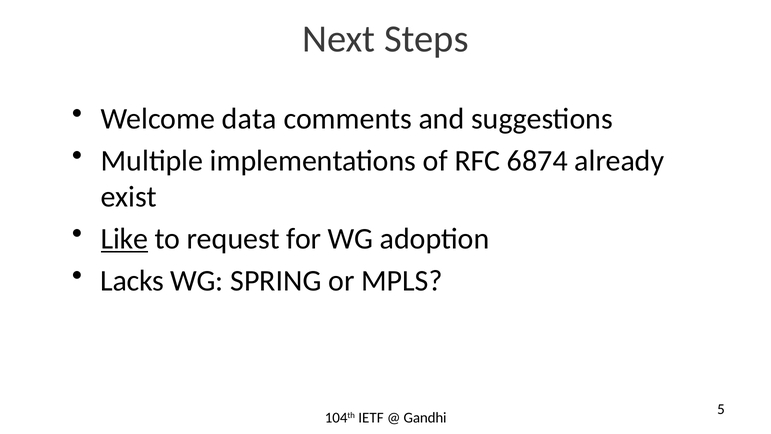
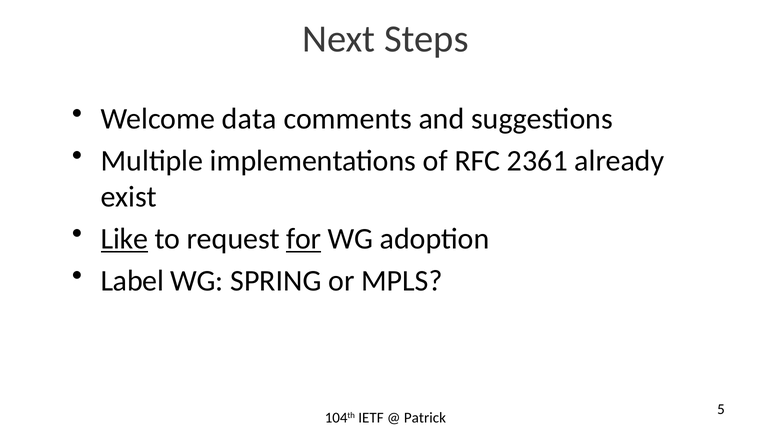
6874: 6874 -> 2361 (537, 161)
for underline: none -> present (304, 239)
Lacks: Lacks -> Label (132, 281)
Gandhi: Gandhi -> Patrick (425, 417)
